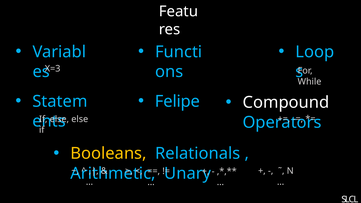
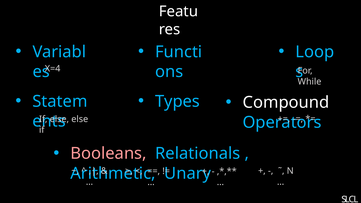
X=3: X=3 -> X=4 (53, 69)
Felipe: Felipe -> Types (177, 101)
Booleans colour: yellow -> pink (108, 154)
